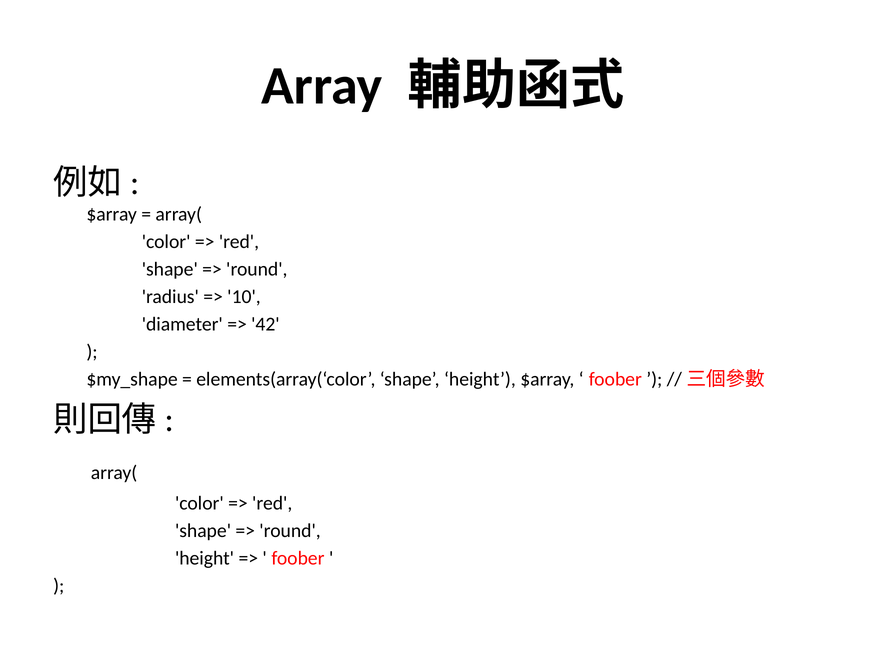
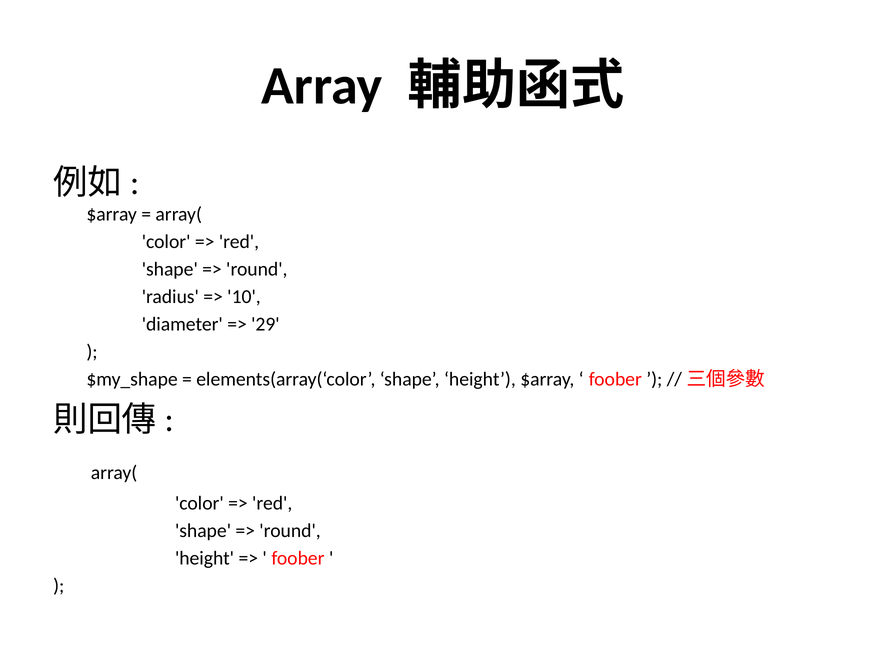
42: 42 -> 29 (265, 324)
